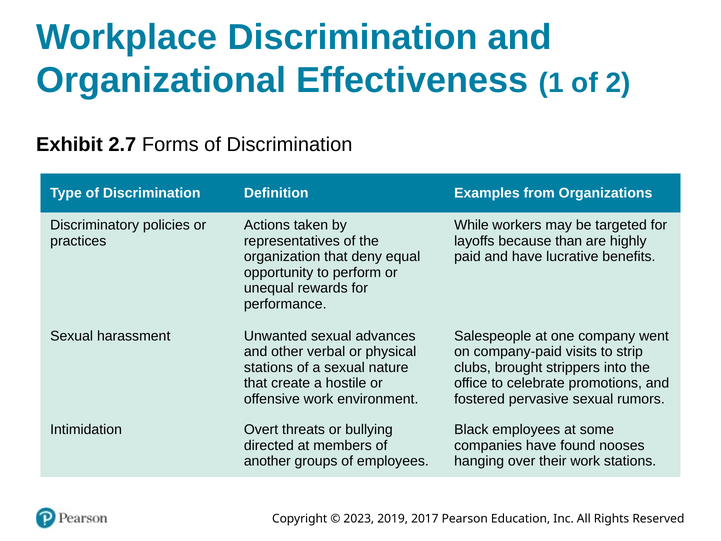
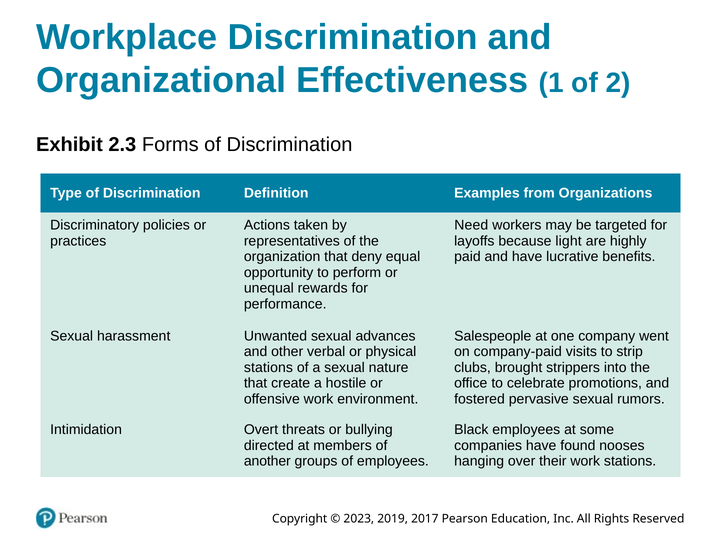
2.7: 2.7 -> 2.3 (122, 144)
While: While -> Need (471, 225)
than: than -> light (569, 241)
